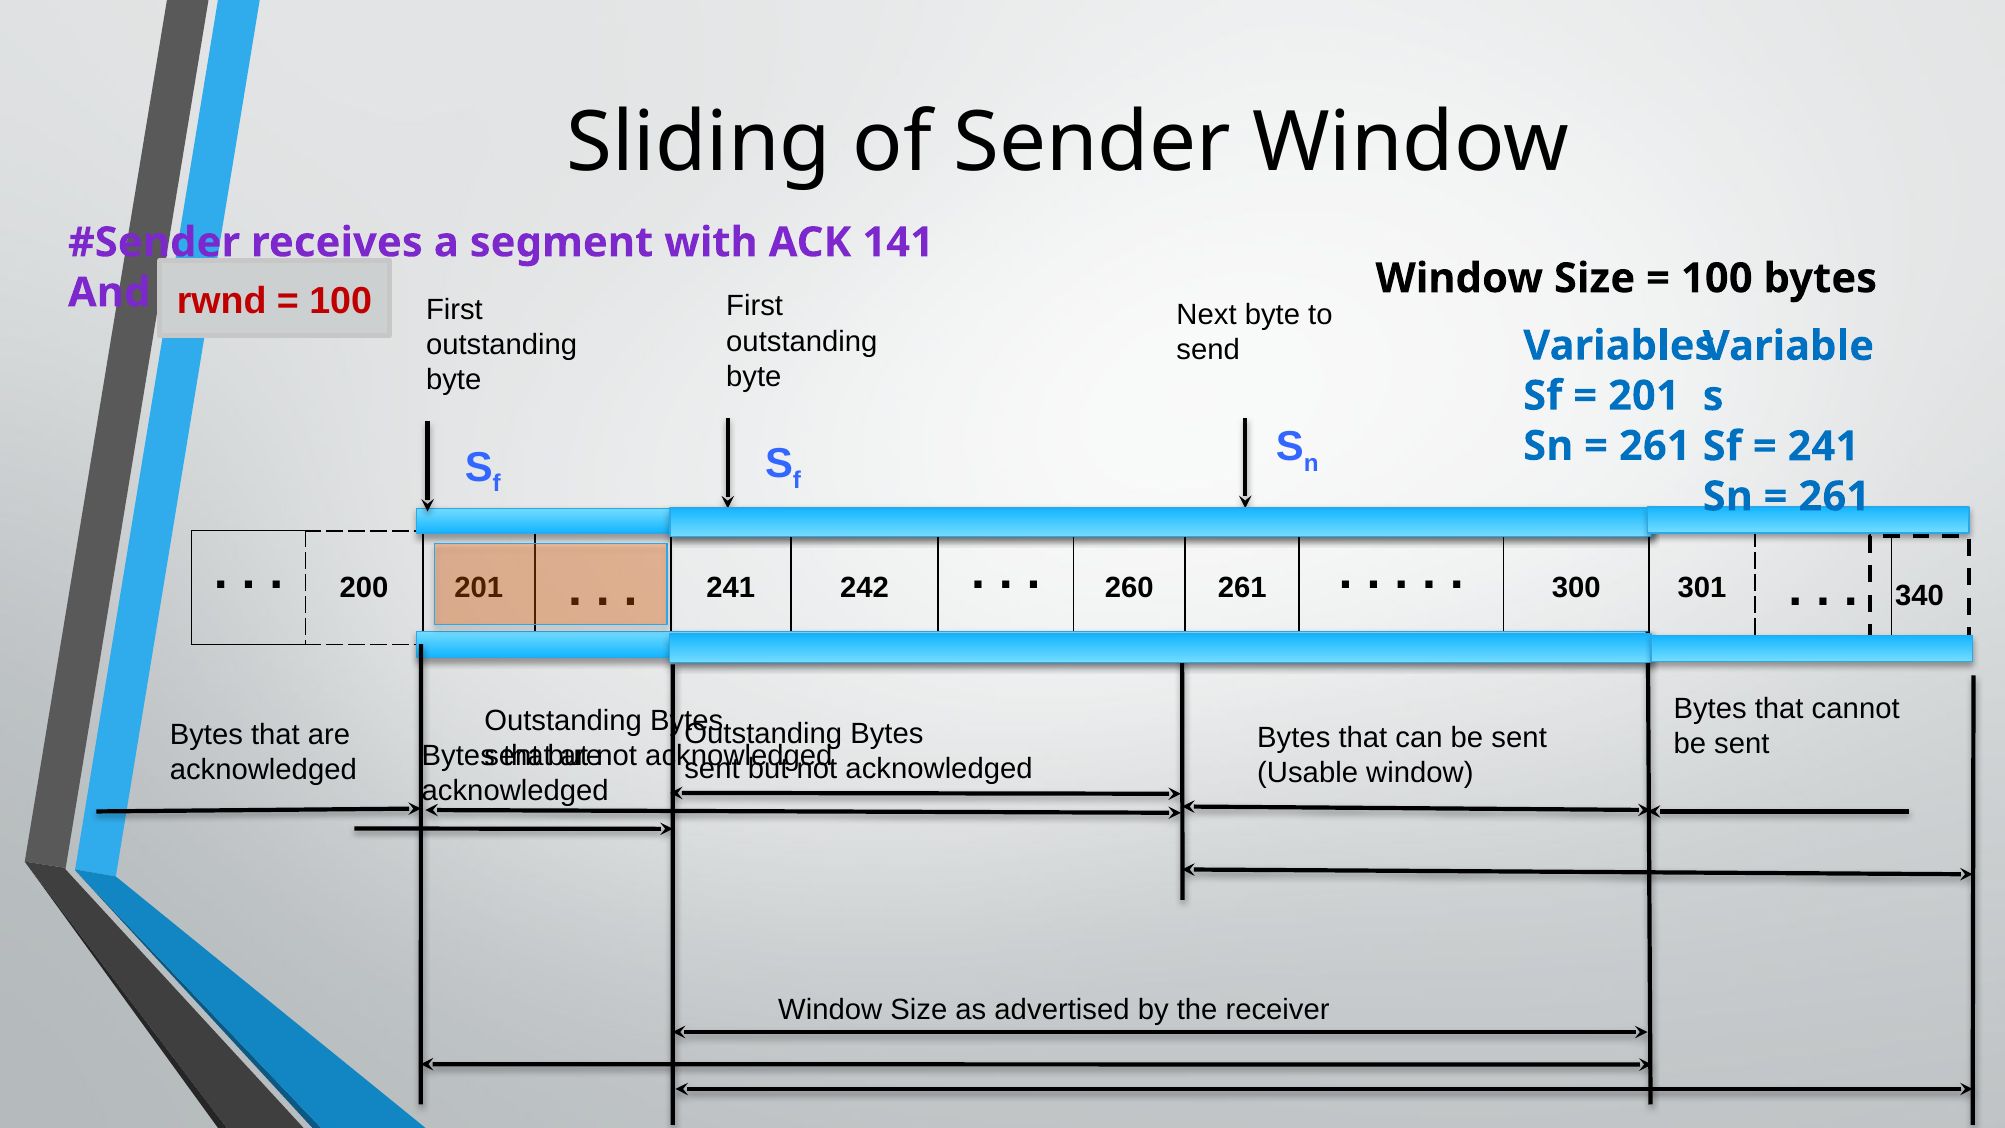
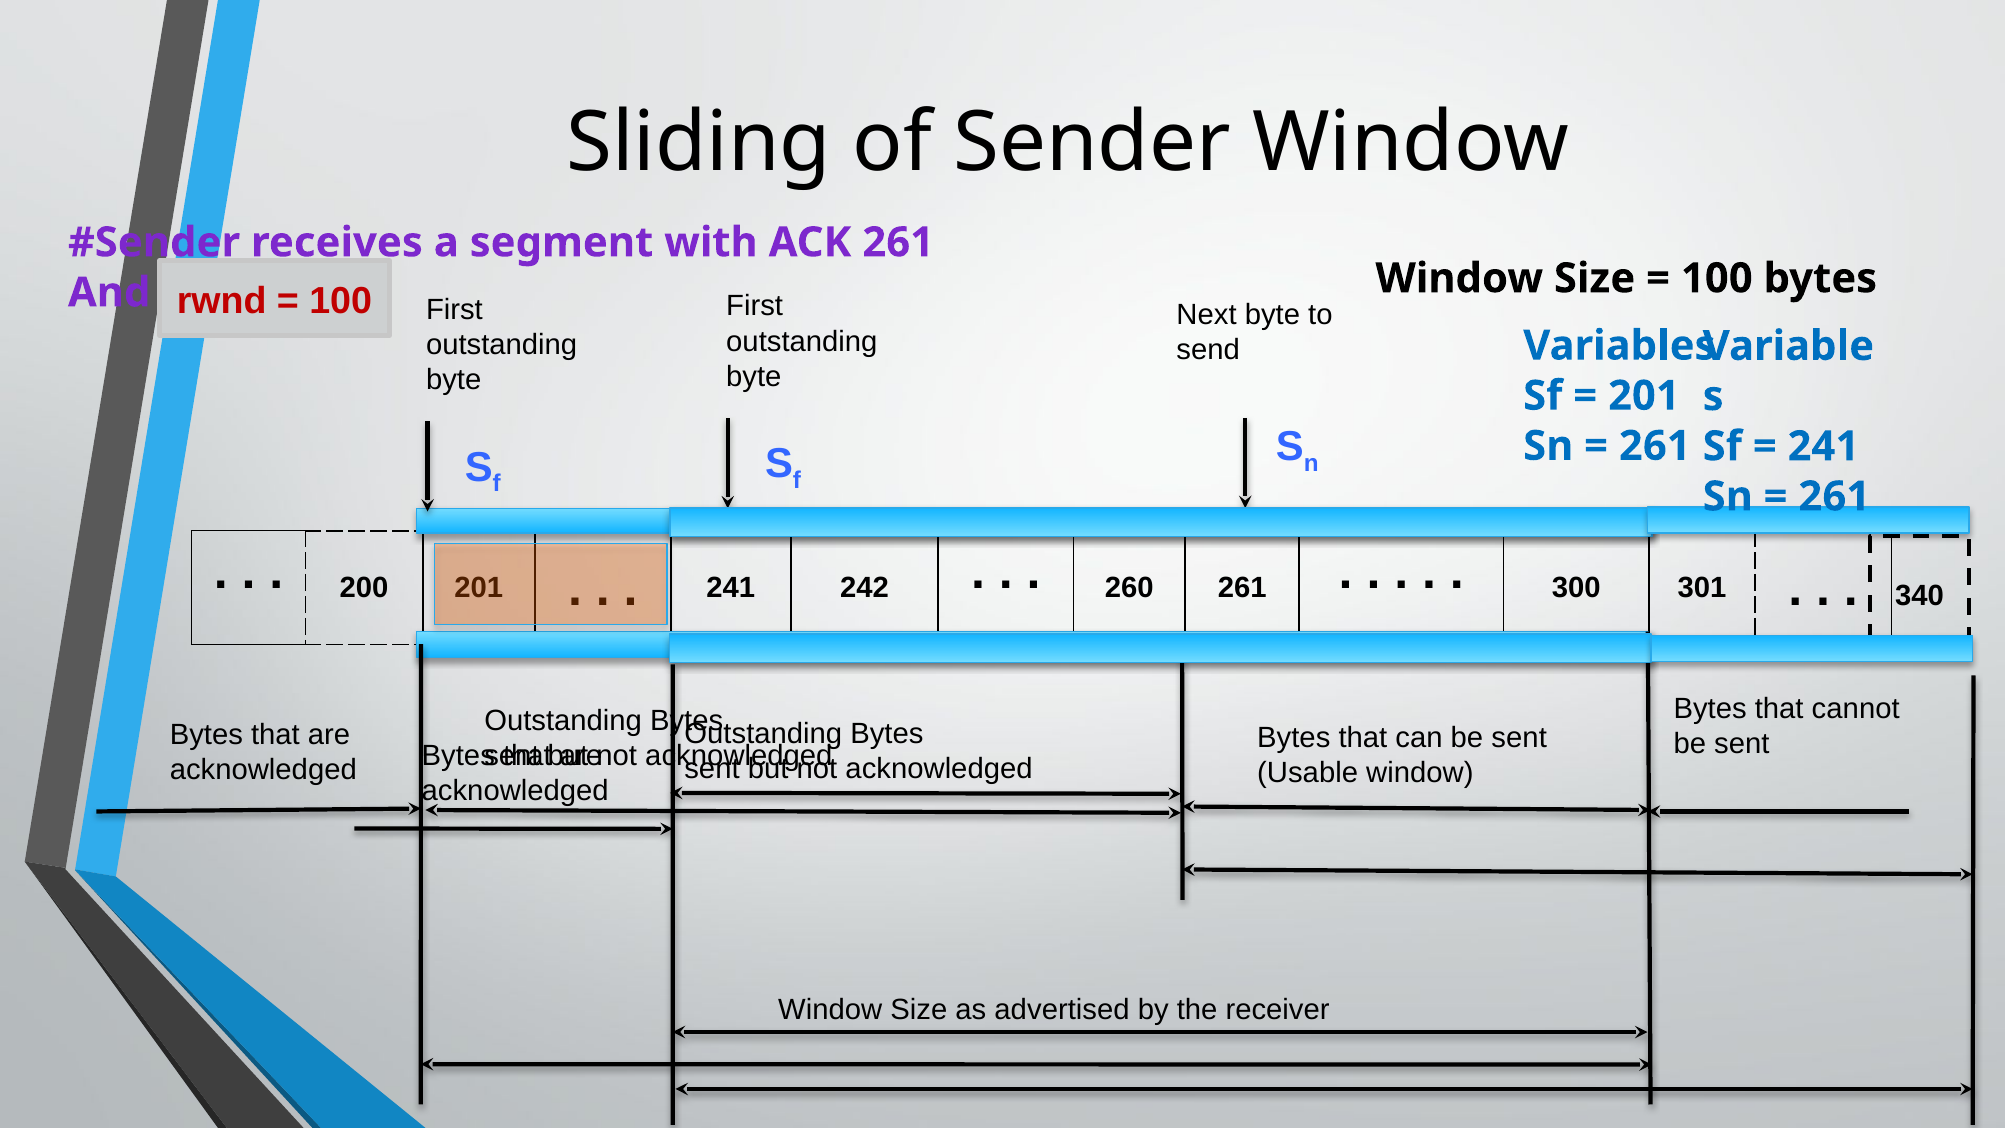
ACK 141: 141 -> 261 (898, 242)
